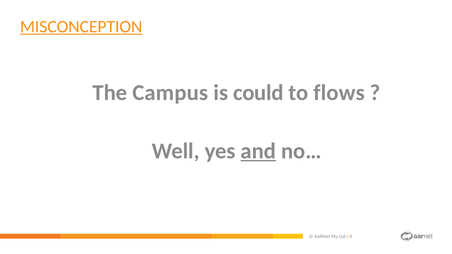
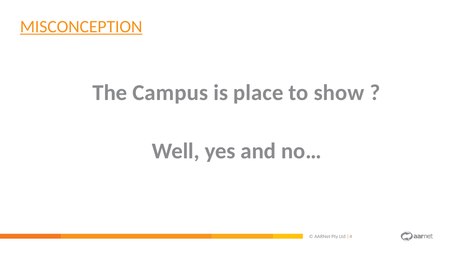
could: could -> place (258, 93)
flows: flows -> show (339, 93)
and underline: present -> none (258, 151)
